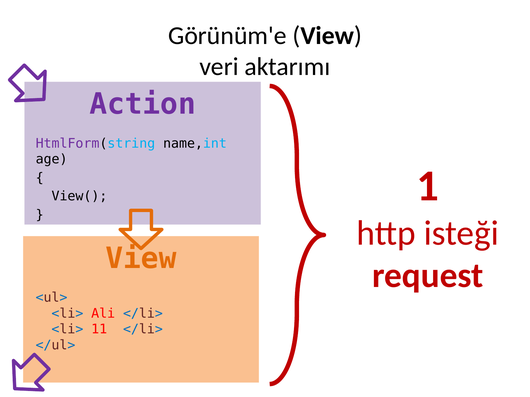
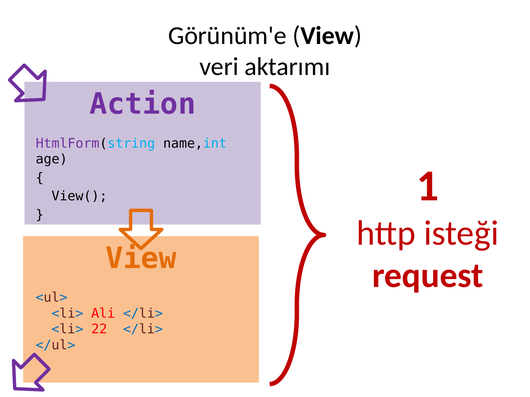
11: 11 -> 22 (99, 330)
